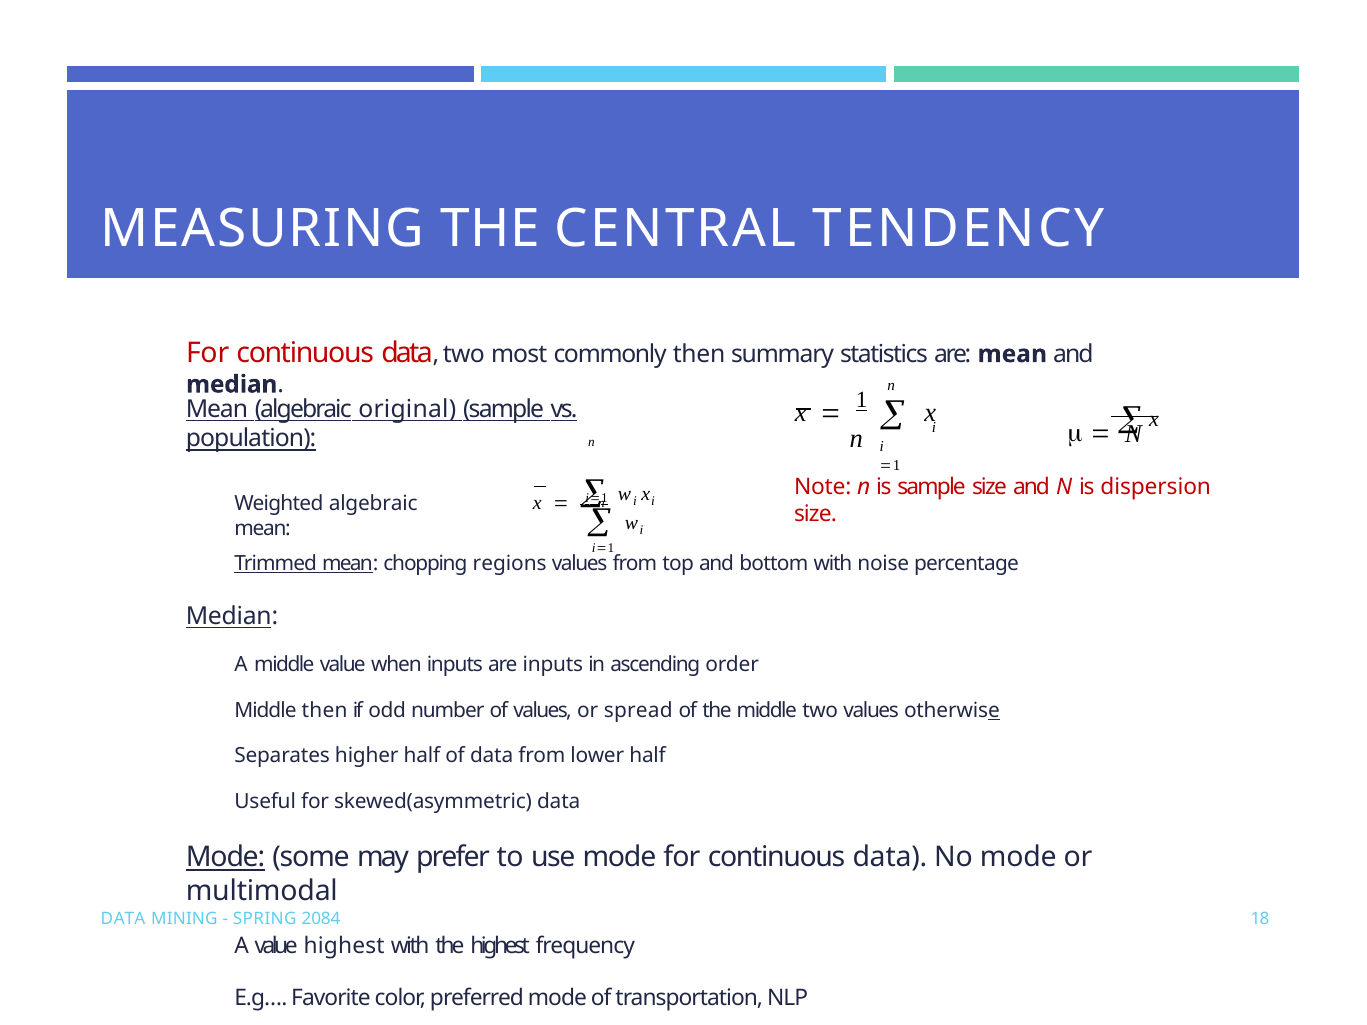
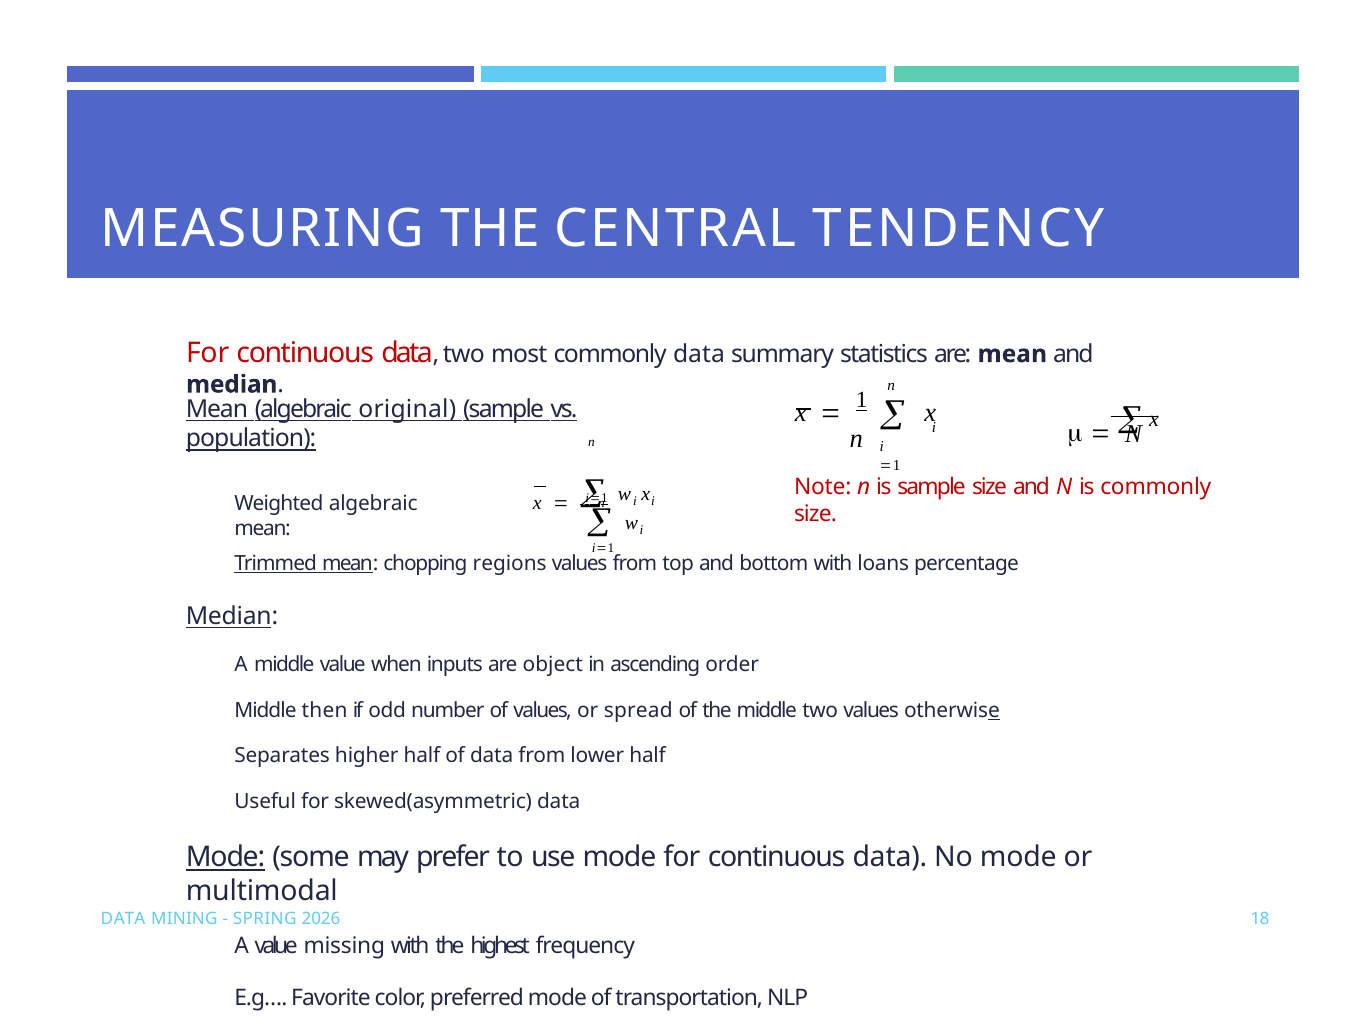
commonly then: then -> data (699, 354)
is dispersion: dispersion -> commonly (1156, 487)
noise: noise -> loans (883, 563)
are inputs: inputs -> object (553, 665)
2084: 2084 -> 2026 (321, 919)
value highest: highest -> missing (344, 946)
